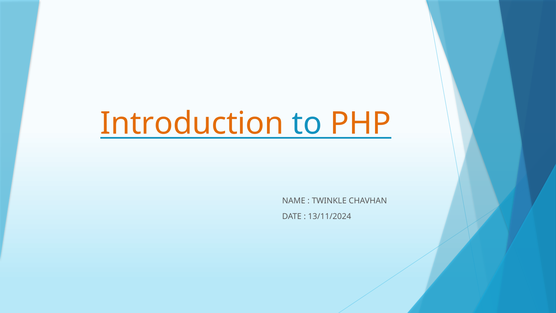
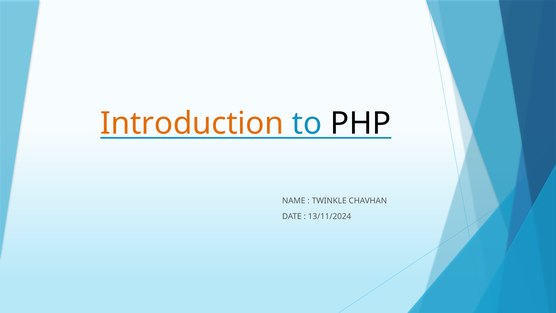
PHP colour: orange -> black (361, 123)
